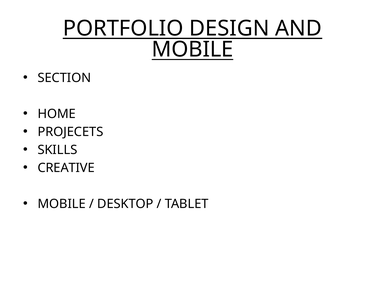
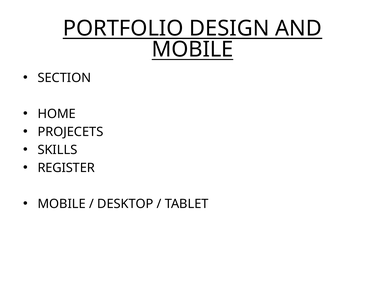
CREATIVE: CREATIVE -> REGISTER (66, 168)
